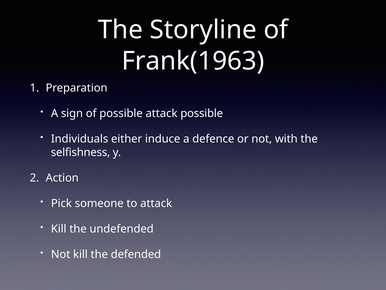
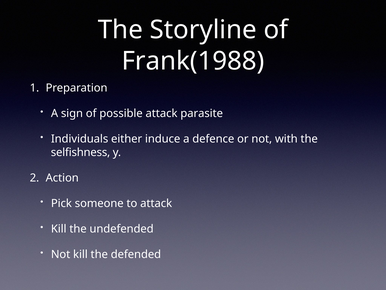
Frank(1963: Frank(1963 -> Frank(1988 (193, 61)
attack possible: possible -> parasite (202, 113)
